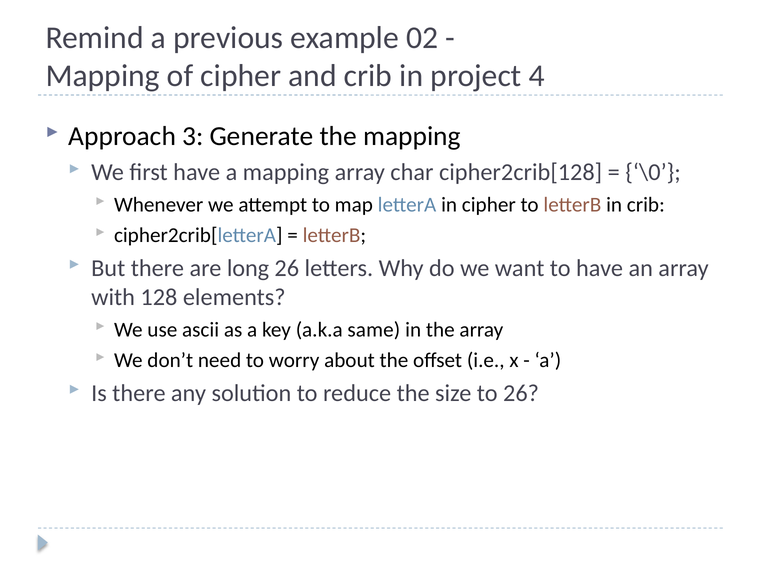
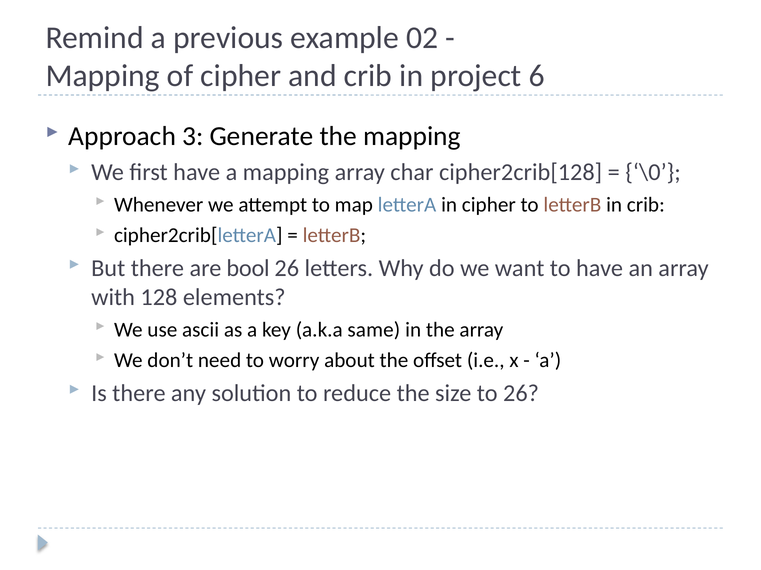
4: 4 -> 6 (537, 76)
long: long -> bool (248, 268)
